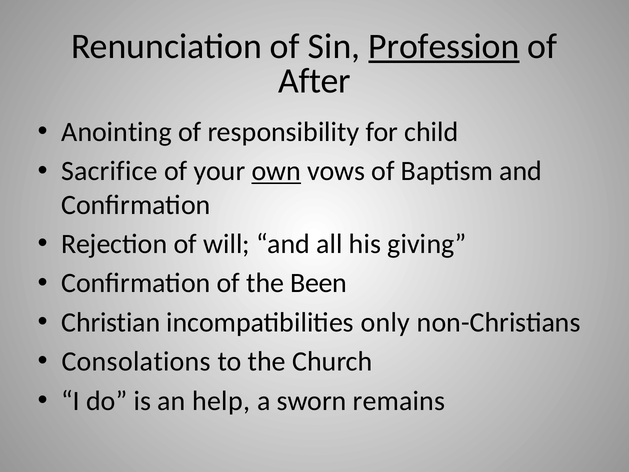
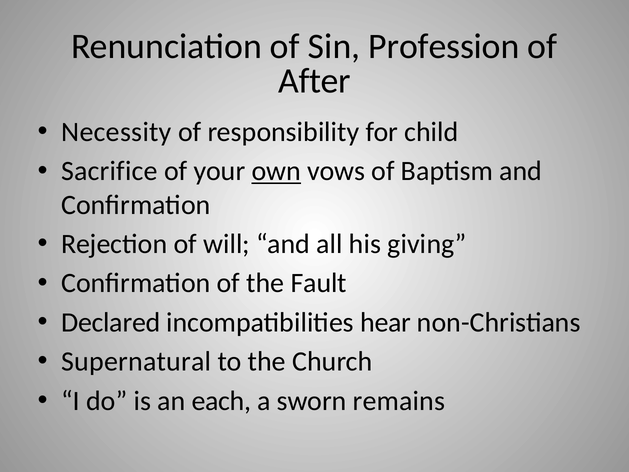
Profession underline: present -> none (444, 46)
Anointing: Anointing -> Necessity (116, 132)
Been: Been -> Fault (319, 283)
Christian: Christian -> Declared (111, 322)
only: only -> hear (386, 322)
Consolations: Consolations -> Supernatural (136, 361)
help: help -> each (221, 401)
